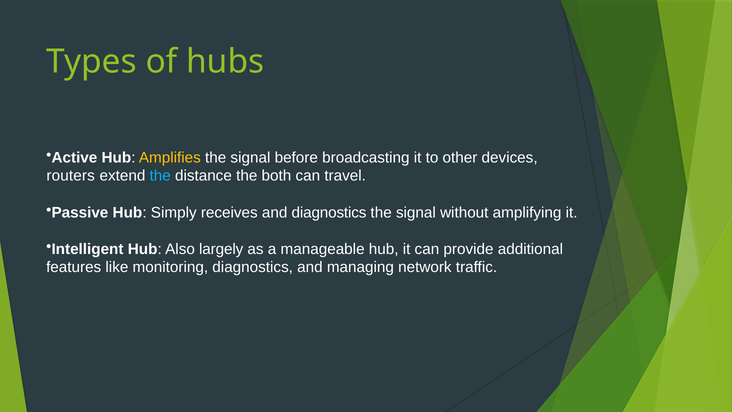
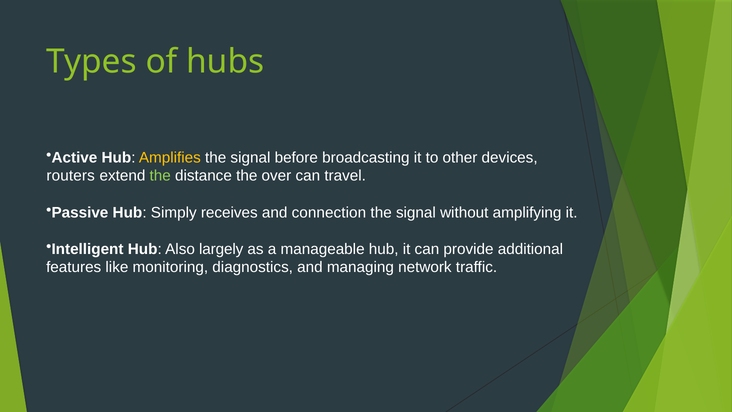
the colour: light blue -> light green (160, 176)
both: both -> over (276, 176)
and diagnostics: diagnostics -> connection (329, 212)
